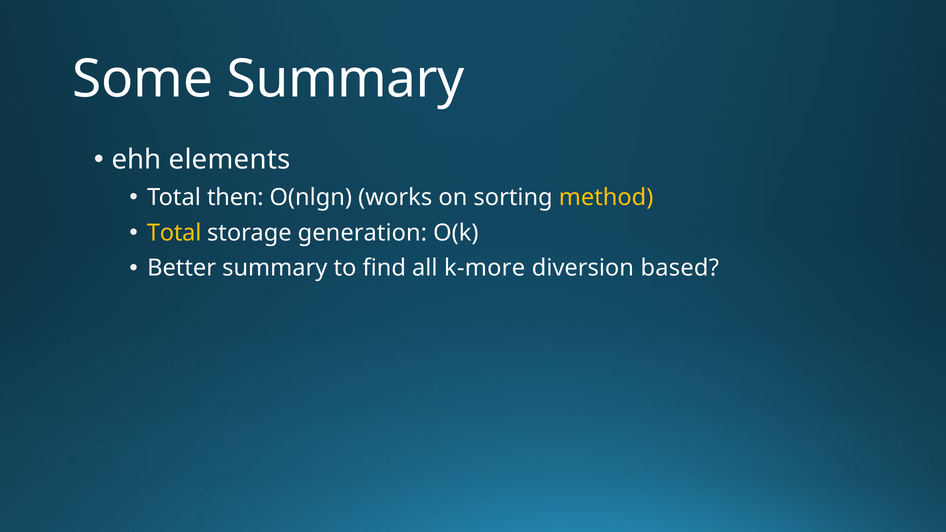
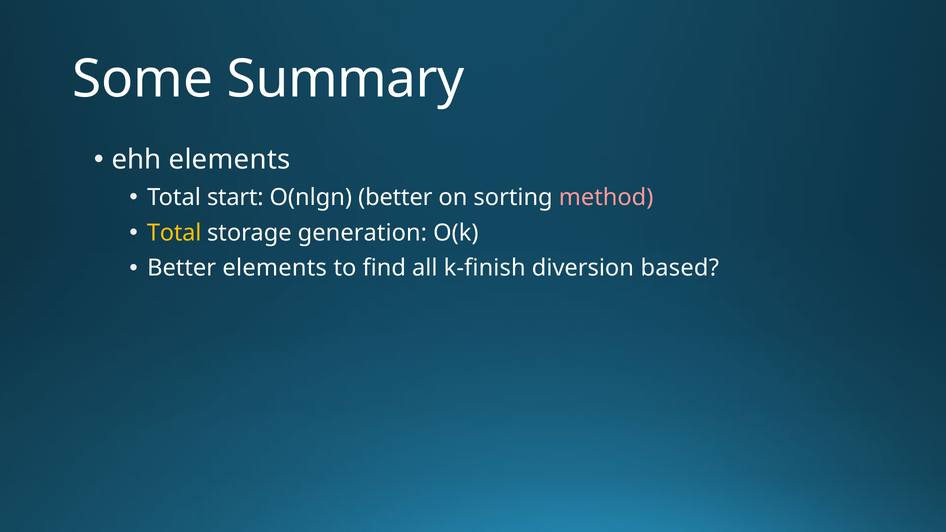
then: then -> start (235, 197)
O(nlgn works: works -> better (395, 197)
method colour: yellow -> pink (606, 197)
Better summary: summary -> elements (275, 268)
k-more: k-more -> k-finish (485, 268)
